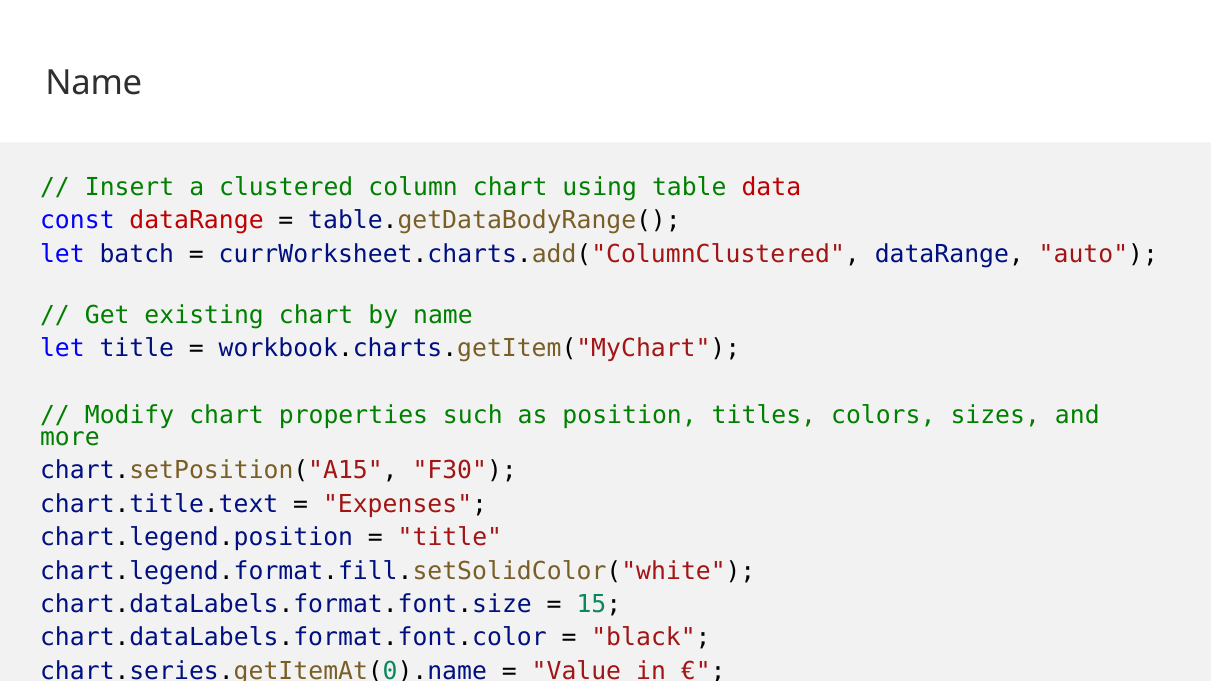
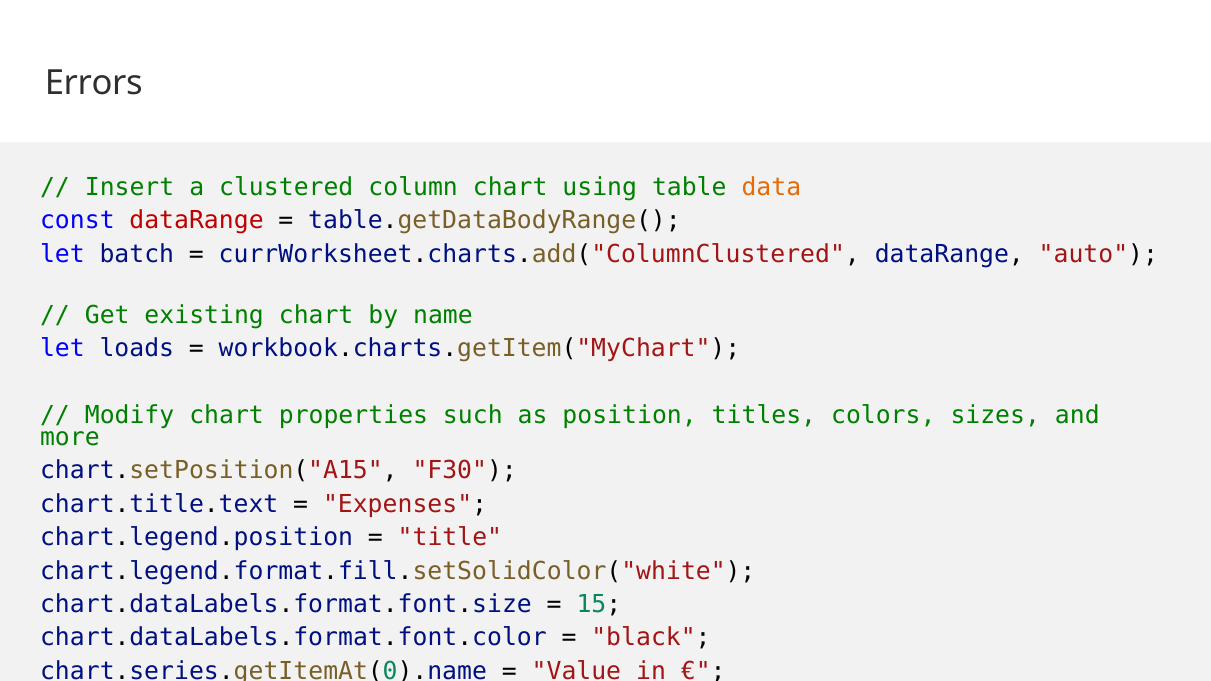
Name: Name -> Errors (94, 83)
data colour: red -> orange (771, 187)
let title: title -> loads (137, 348)
